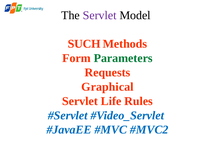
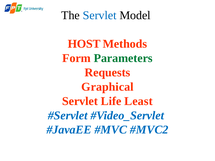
Servlet colour: purple -> blue (100, 15)
SUCH: SUCH -> HOST (84, 44)
Rules: Rules -> Least (138, 101)
